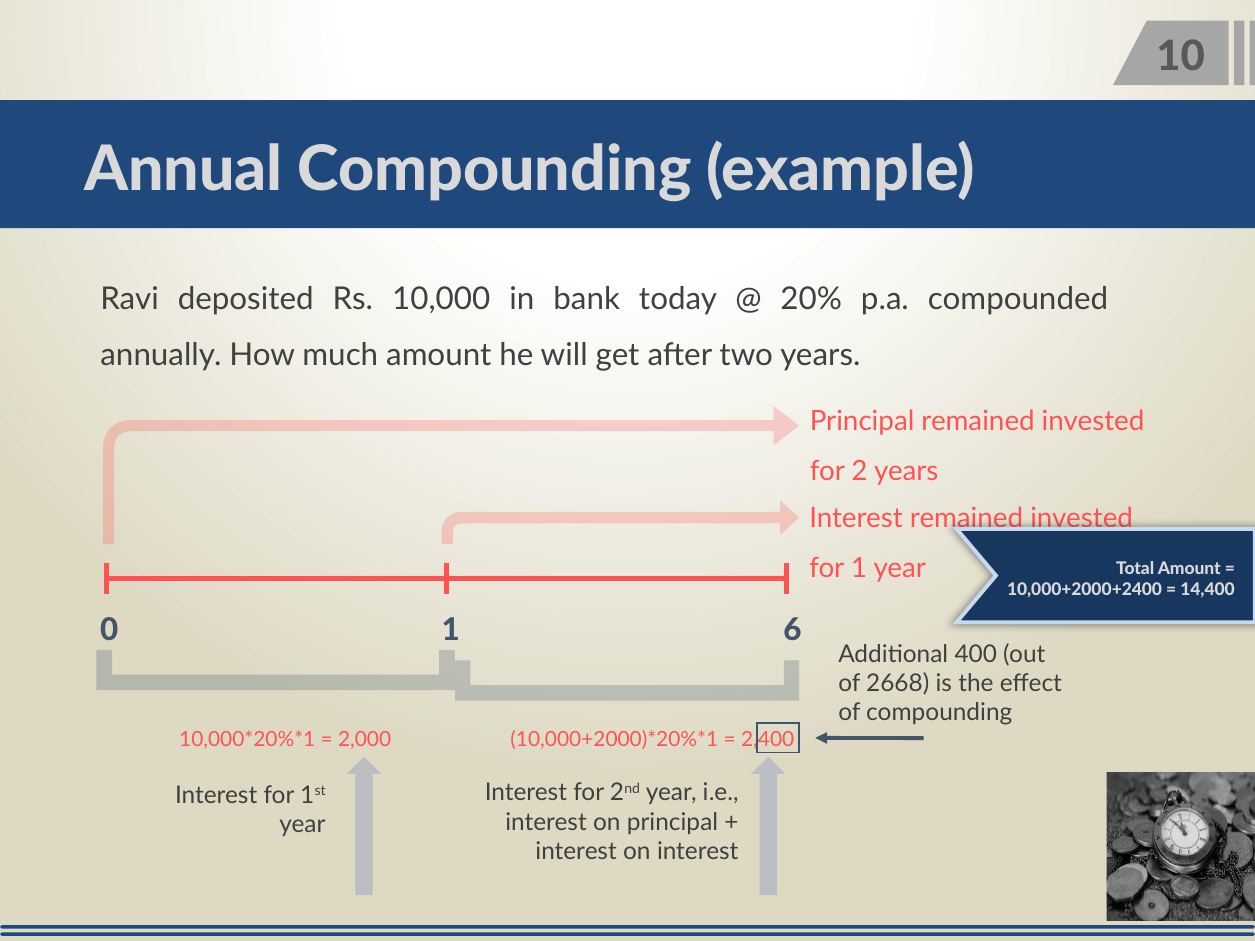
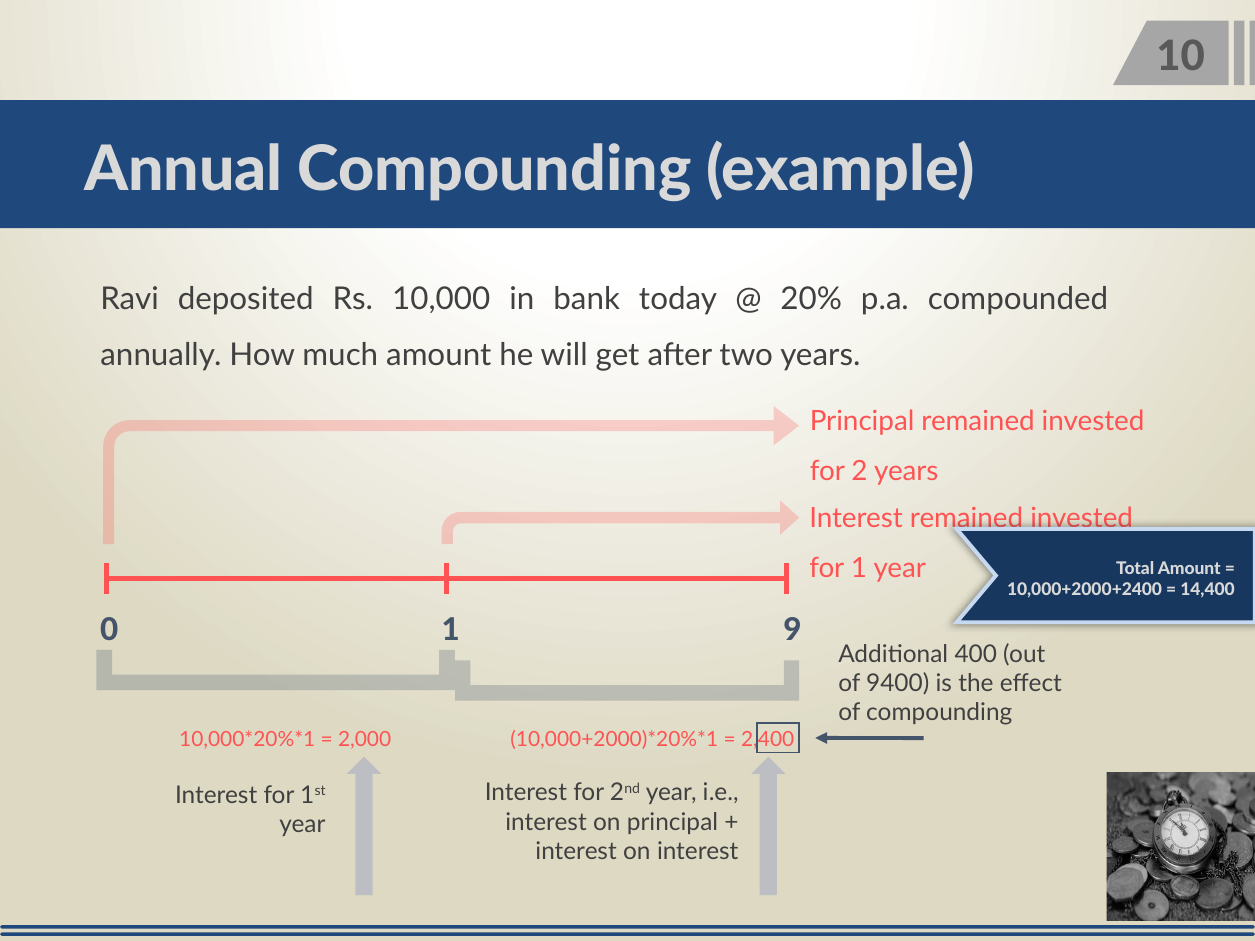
6: 6 -> 9 (792, 630)
2668: 2668 -> 9400 (898, 684)
